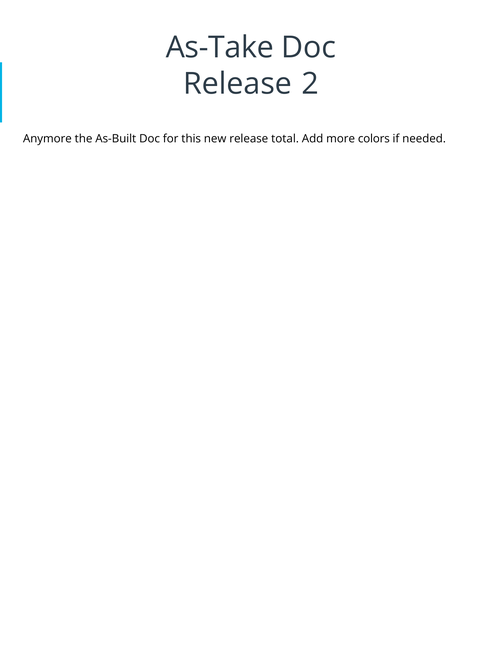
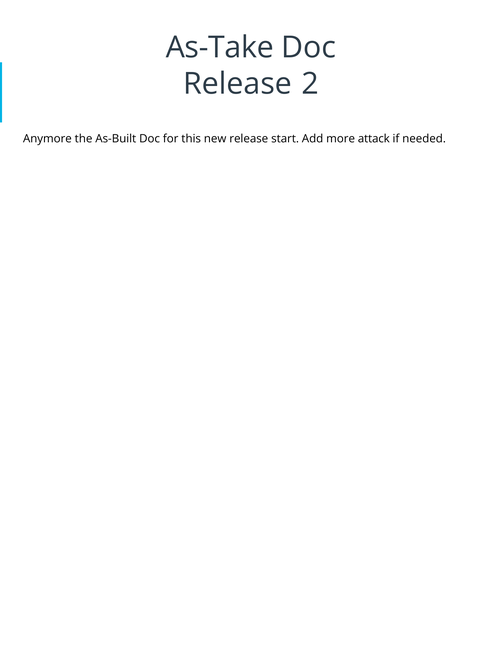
total: total -> start (285, 139)
colors: colors -> attack (374, 139)
